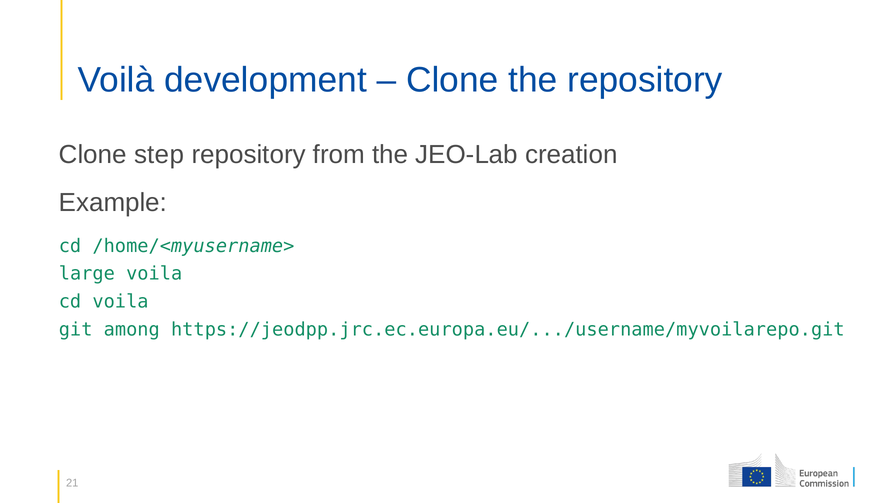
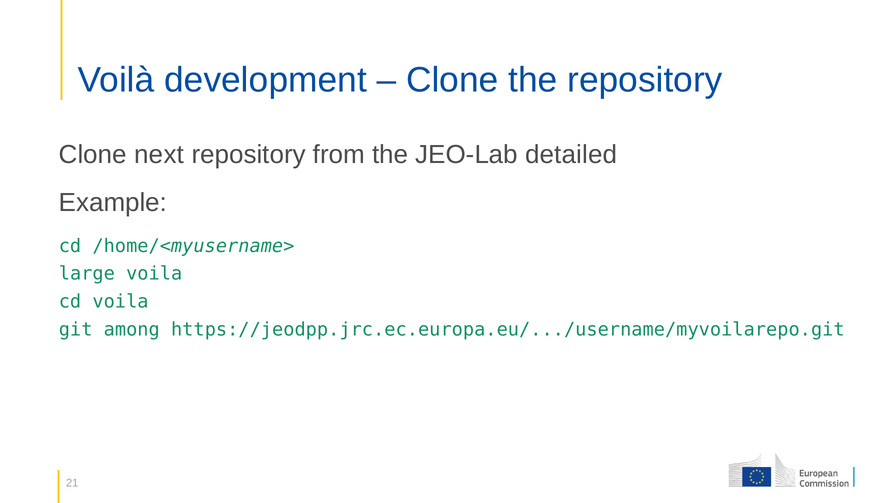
step: step -> next (159, 154)
creation: creation -> detailed (571, 154)
